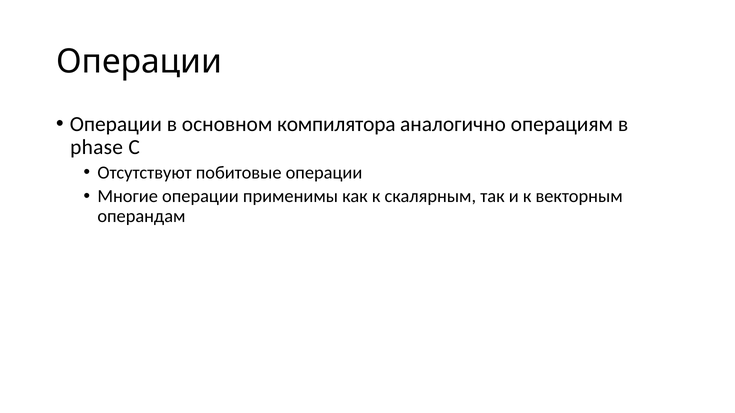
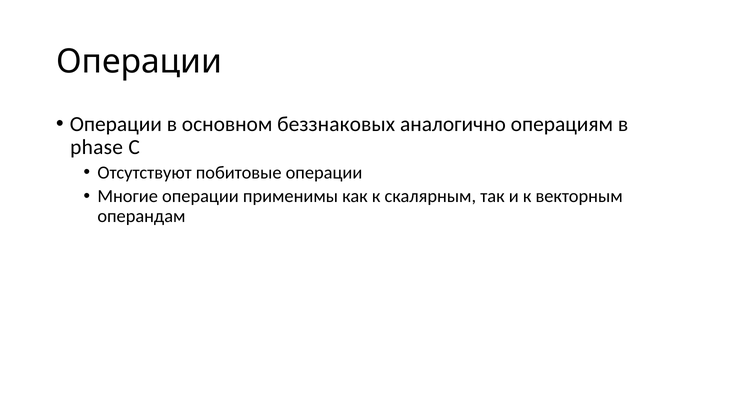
компилятора: компилятора -> беззнаковых (336, 124)
